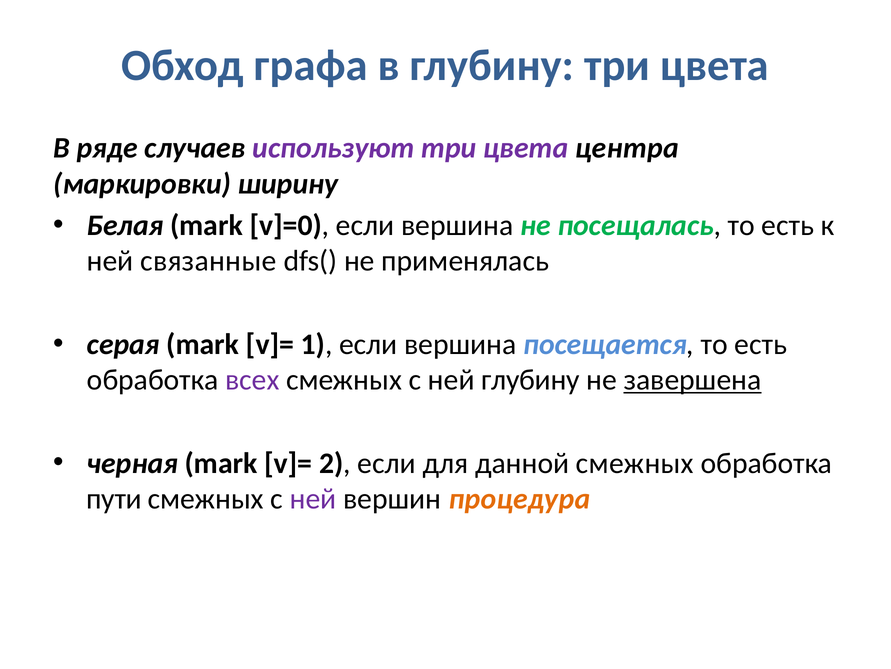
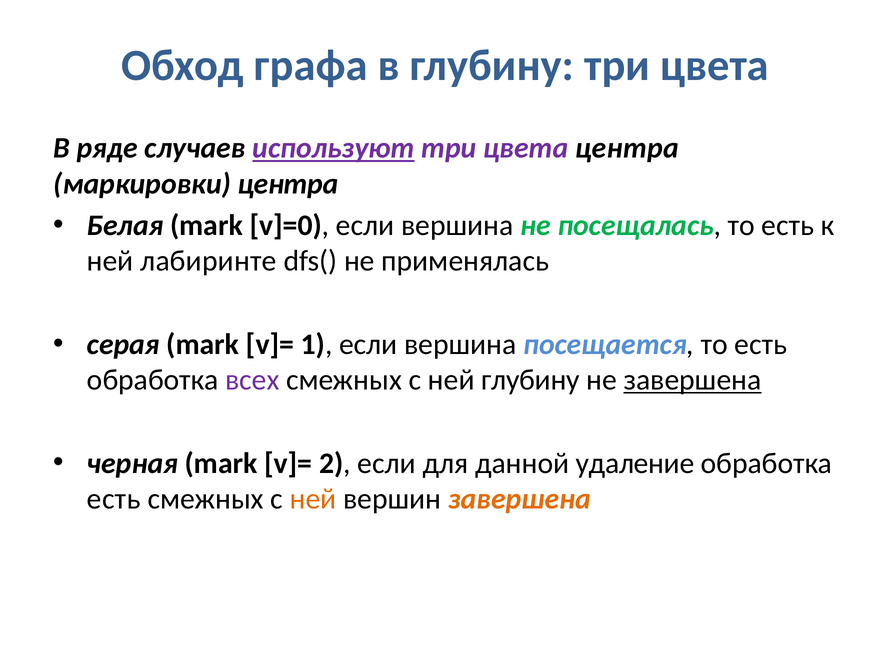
используют underline: none -> present (334, 148)
маркировки ширину: ширину -> центра (288, 184)
связанные: связанные -> лабиринте (208, 261)
данной смежных: смежных -> удаление (635, 463)
пути: пути -> есть (114, 498)
ней colour: purple -> orange (313, 498)
вершин процедура: процедура -> завершена (520, 498)
